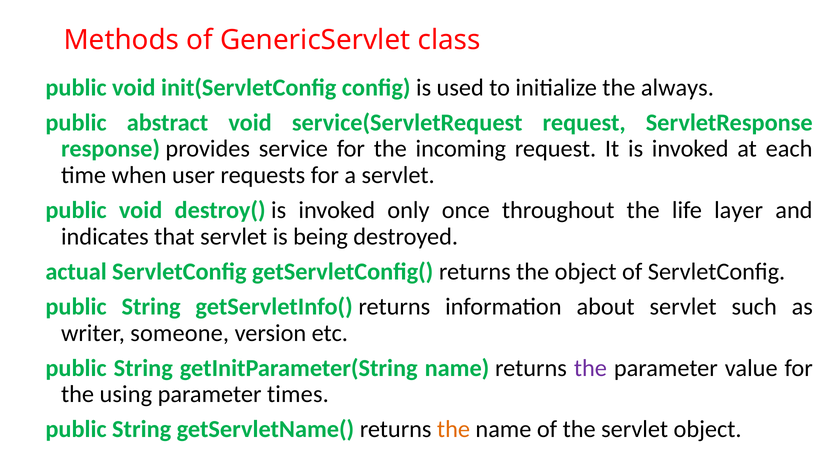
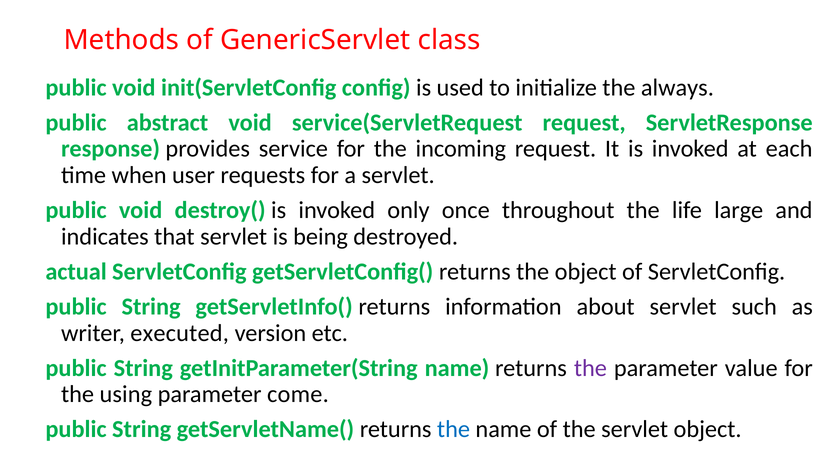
layer: layer -> large (739, 210)
someone: someone -> executed (180, 333)
times: times -> come (298, 394)
the colour: orange -> blue (454, 429)
